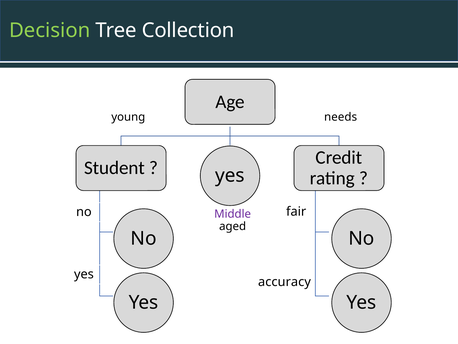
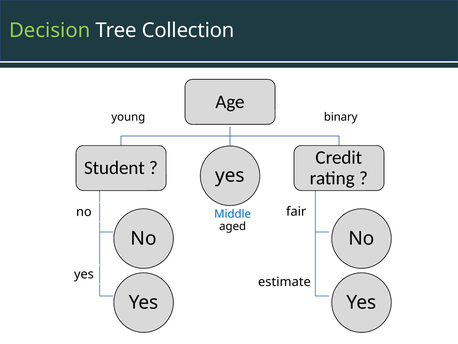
needs: needs -> binary (341, 117)
Middle colour: purple -> blue (233, 214)
accuracy: accuracy -> estimate (284, 282)
